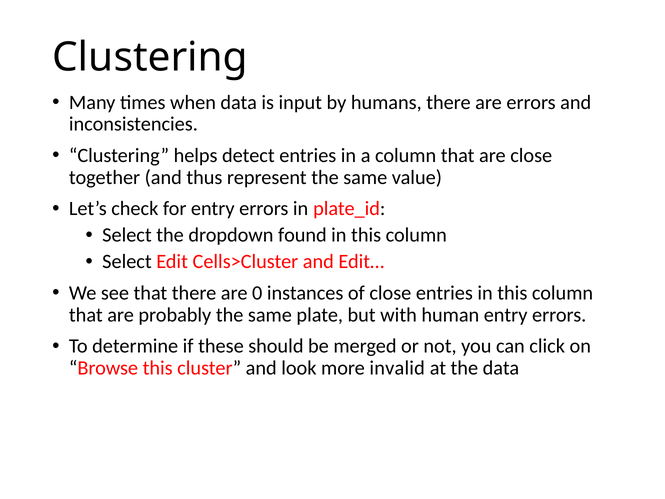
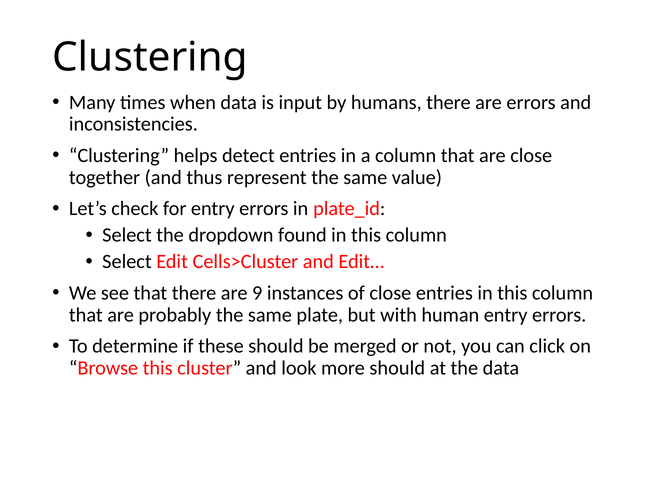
0: 0 -> 9 (257, 293)
more invalid: invalid -> should (397, 368)
